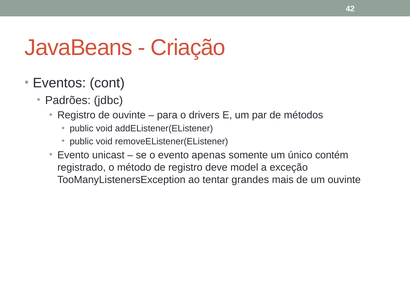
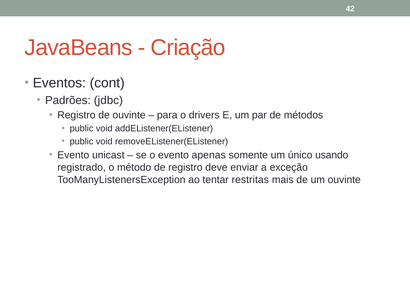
contém: contém -> usando (332, 155)
model: model -> enviar (244, 167)
grandes: grandes -> restritas (250, 180)
